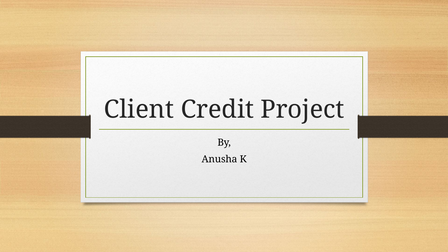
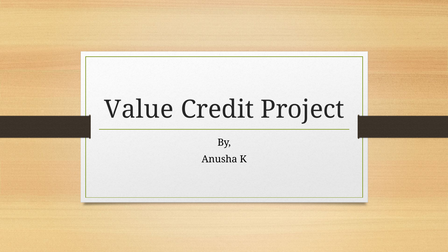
Client: Client -> Value (139, 109)
